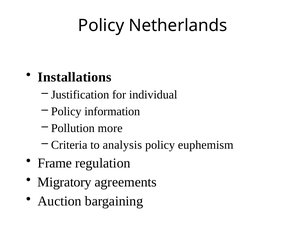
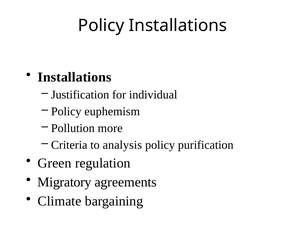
Policy Netherlands: Netherlands -> Installations (178, 25)
information: information -> euphemism (112, 112)
euphemism: euphemism -> purification (206, 145)
Frame: Frame -> Green (55, 163)
Auction: Auction -> Climate (60, 201)
